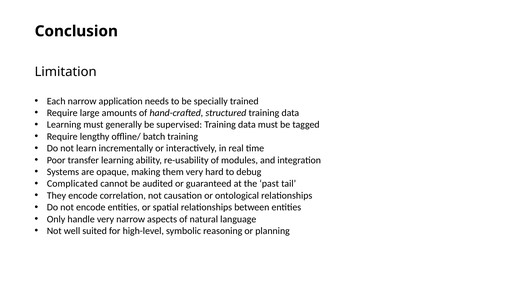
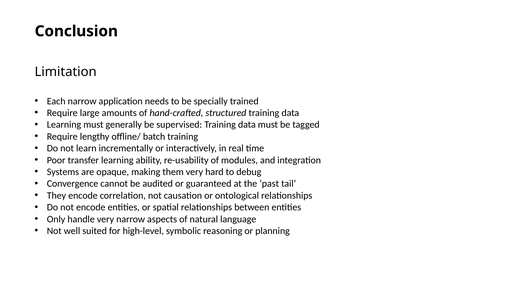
Complicated: Complicated -> Convergence (73, 184)
